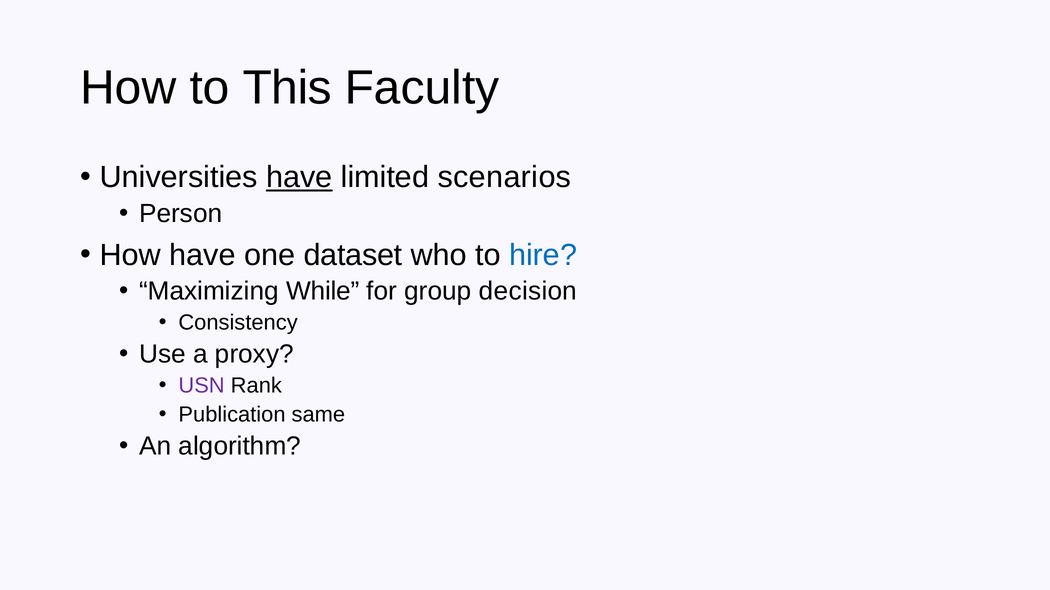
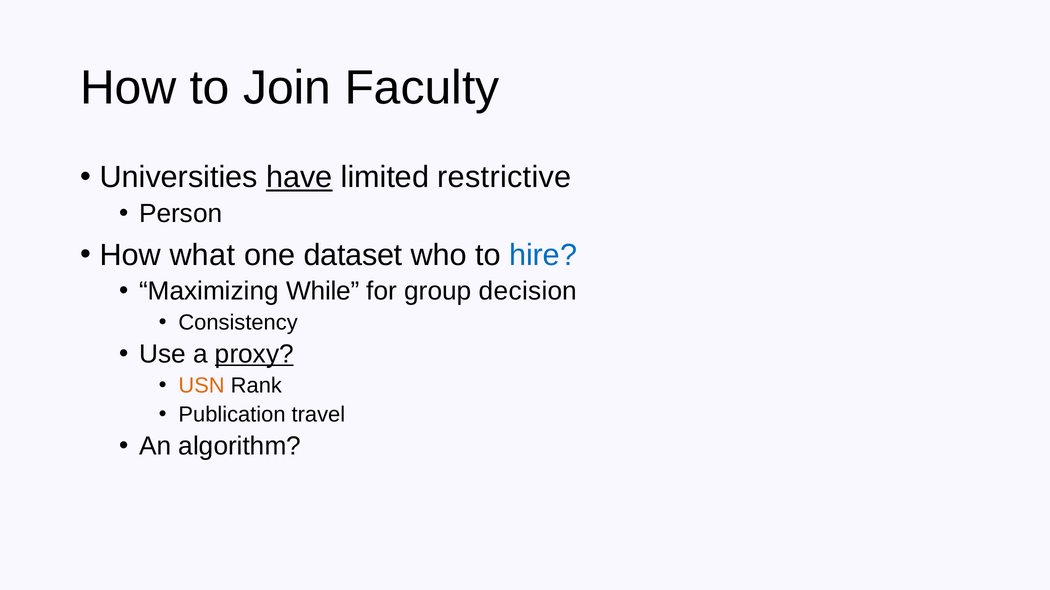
This: This -> Join (287, 88)
scenarios: scenarios -> restrictive (504, 178)
How have: have -> what (202, 255)
proxy underline: none -> present (254, 354)
USN colour: purple -> orange (202, 386)
same: same -> travel (318, 415)
